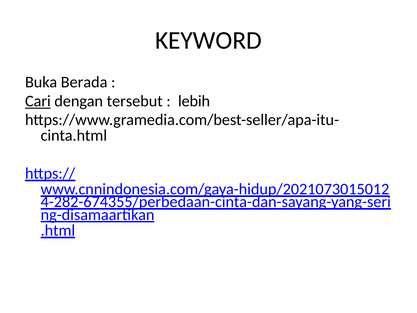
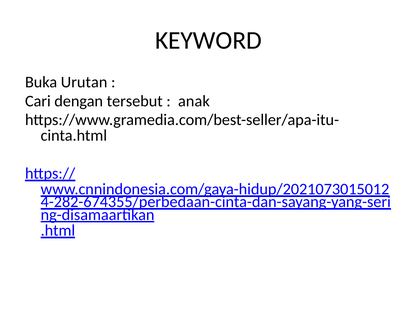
Berada: Berada -> Urutan (84, 82)
Cari underline: present -> none (38, 101)
lebih: lebih -> anak (194, 101)
